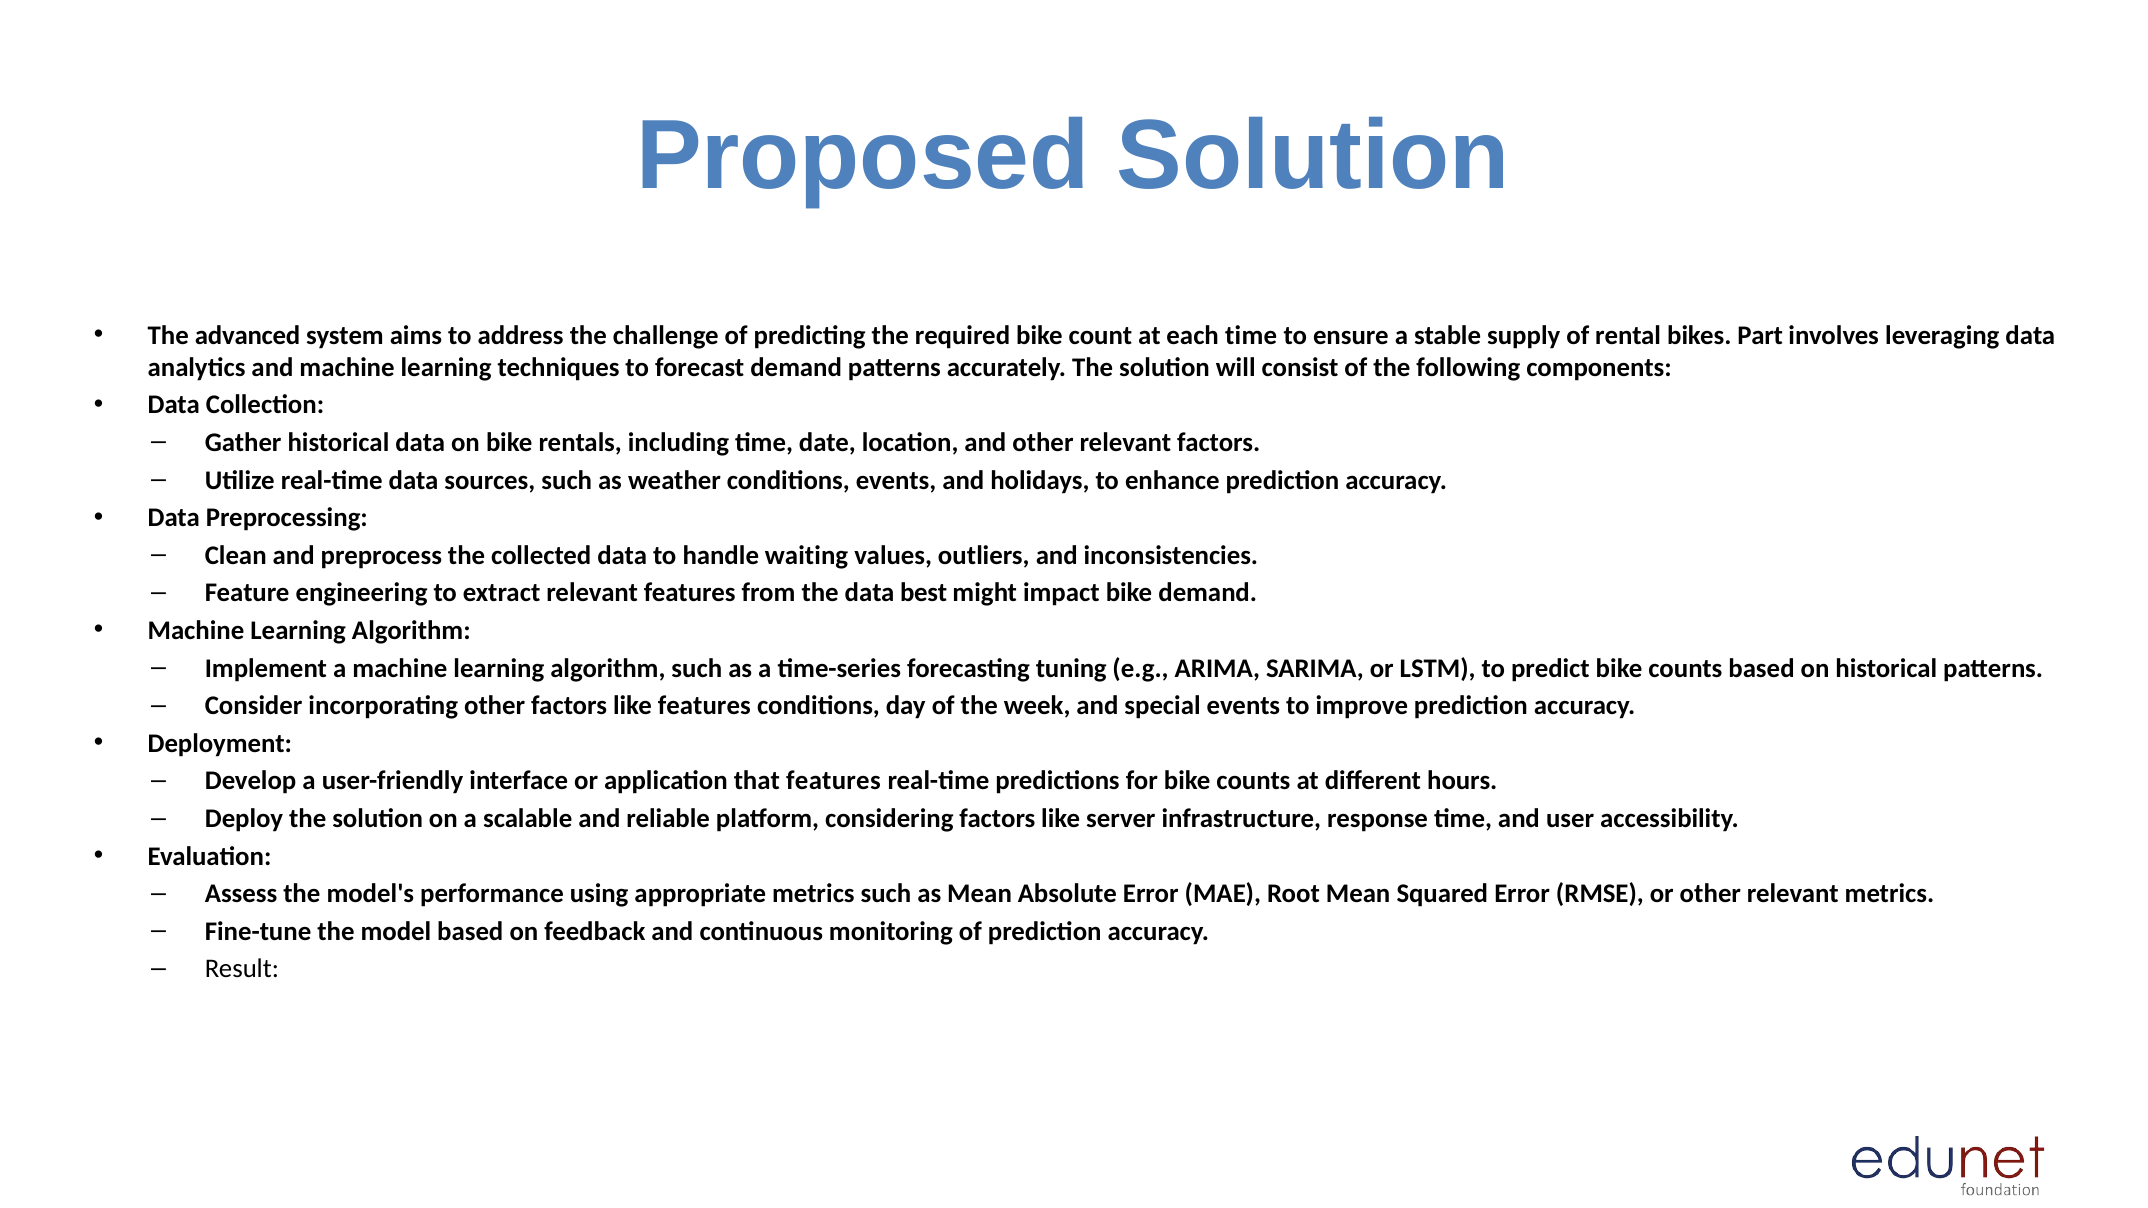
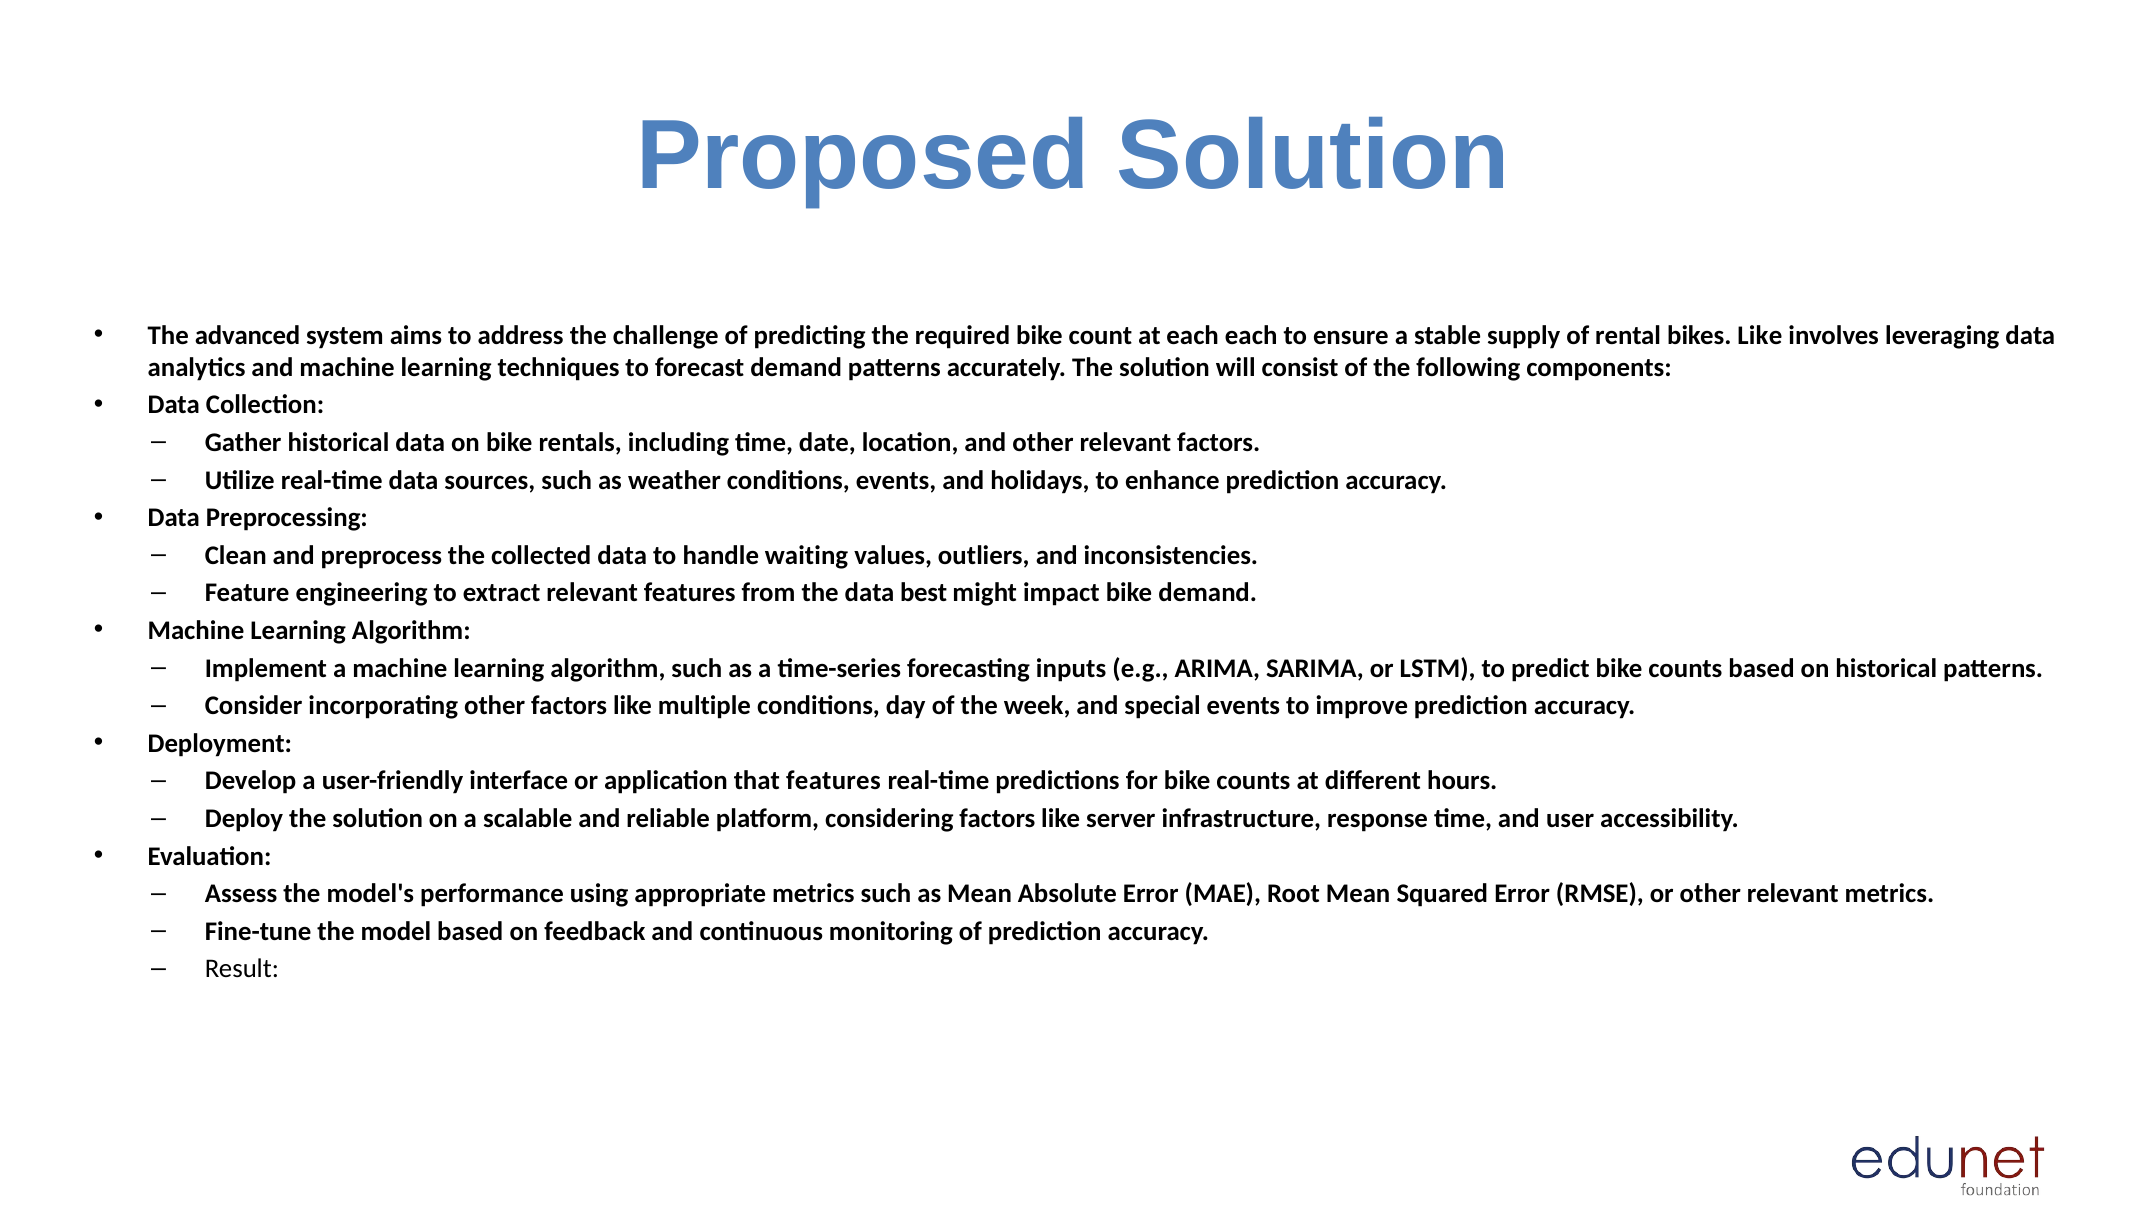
each time: time -> each (1251, 335)
bikes Part: Part -> Like (1760, 335)
tuning: tuning -> inputs (1071, 668)
like features: features -> multiple (704, 706)
